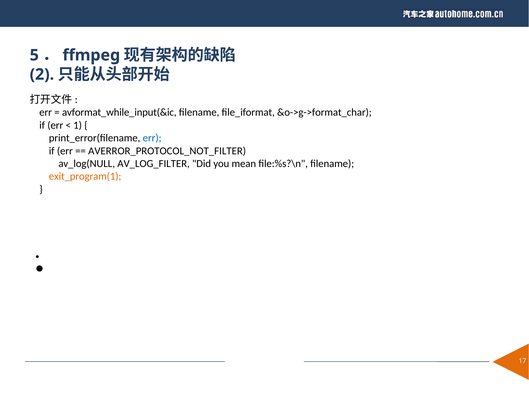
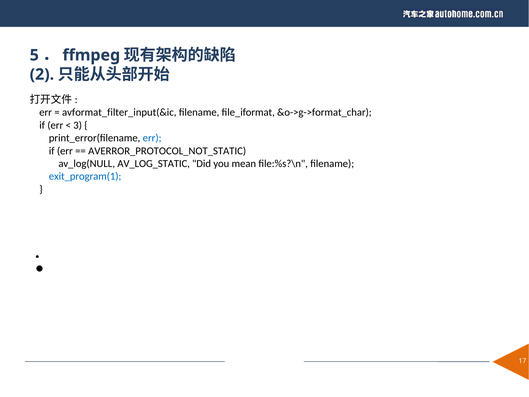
avformat_while_input(&ic: avformat_while_input(&ic -> avformat_filter_input(&ic (119, 112)
1: 1 -> 3 (78, 125)
AVERROR_PROTOCOL_NOT_FILTER: AVERROR_PROTOCOL_NOT_FILTER -> AVERROR_PROTOCOL_NOT_STATIC (167, 151)
AV_LOG_FILTER: AV_LOG_FILTER -> AV_LOG_STATIC (154, 164)
exit_program(1 colour: orange -> blue (85, 176)
